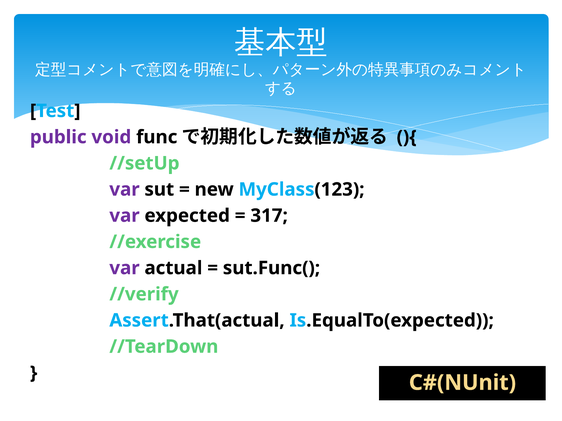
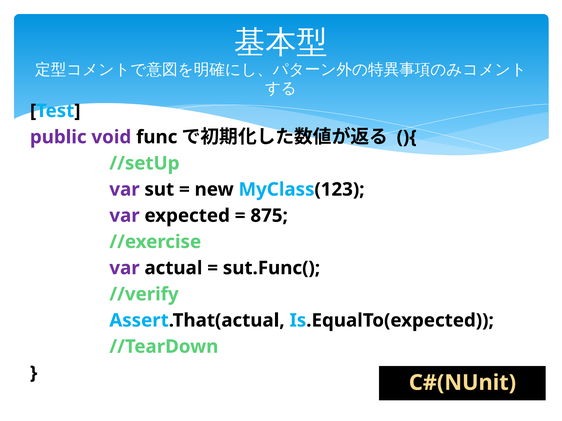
317: 317 -> 875 (269, 216)
